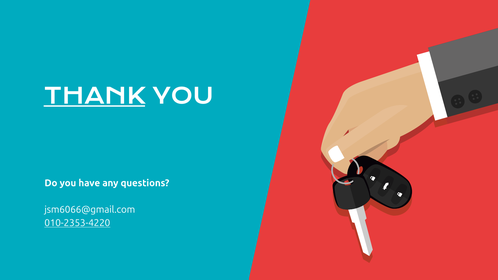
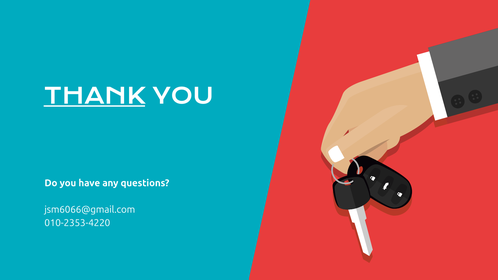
010-2353-4220 underline: present -> none (77, 223)
